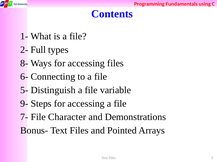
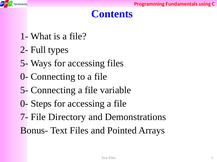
8-: 8- -> 5- (24, 63)
6-: 6- -> 0- (24, 77)
5- Distinguish: Distinguish -> Connecting (53, 91)
9-: 9- -> 0- (24, 104)
Character: Character -> Directory (67, 118)
